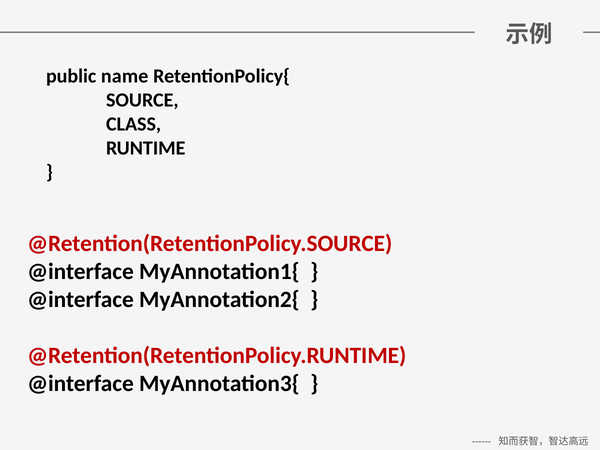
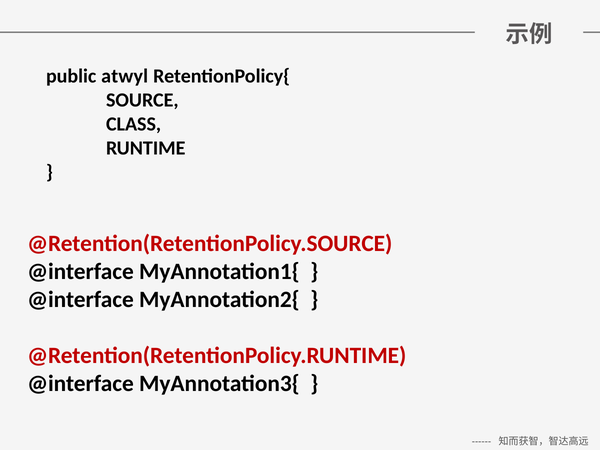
name: name -> atwyl (125, 76)
